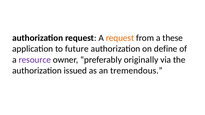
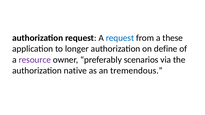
request colour: orange -> blue (120, 38)
future: future -> longer (77, 49)
originally: originally -> scenarios (141, 60)
issued: issued -> native (75, 71)
